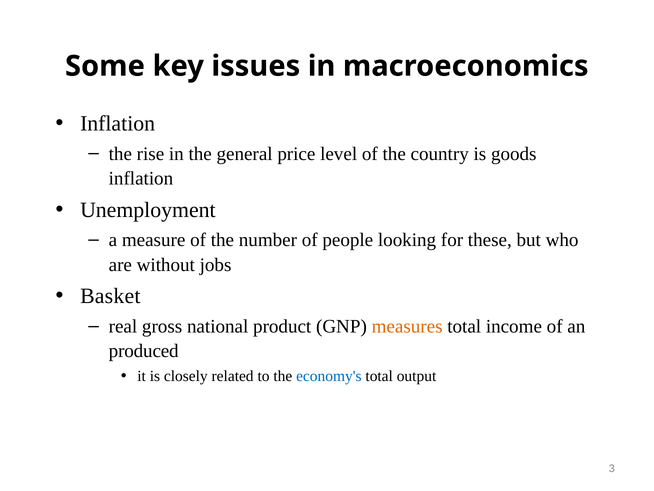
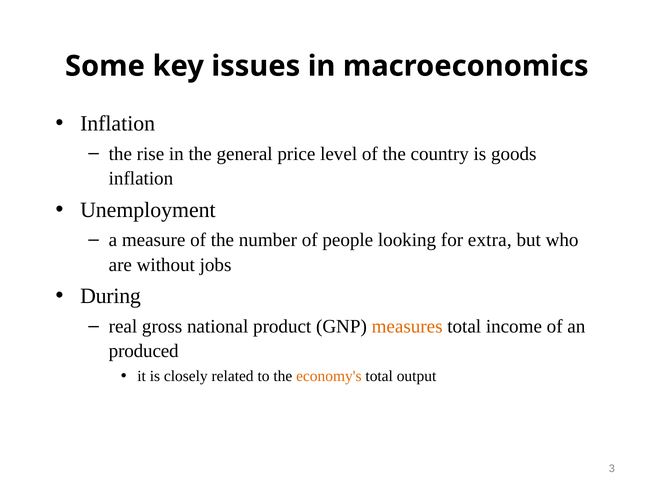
these: these -> extra (490, 240)
Basket: Basket -> During (110, 296)
economy's colour: blue -> orange (329, 376)
